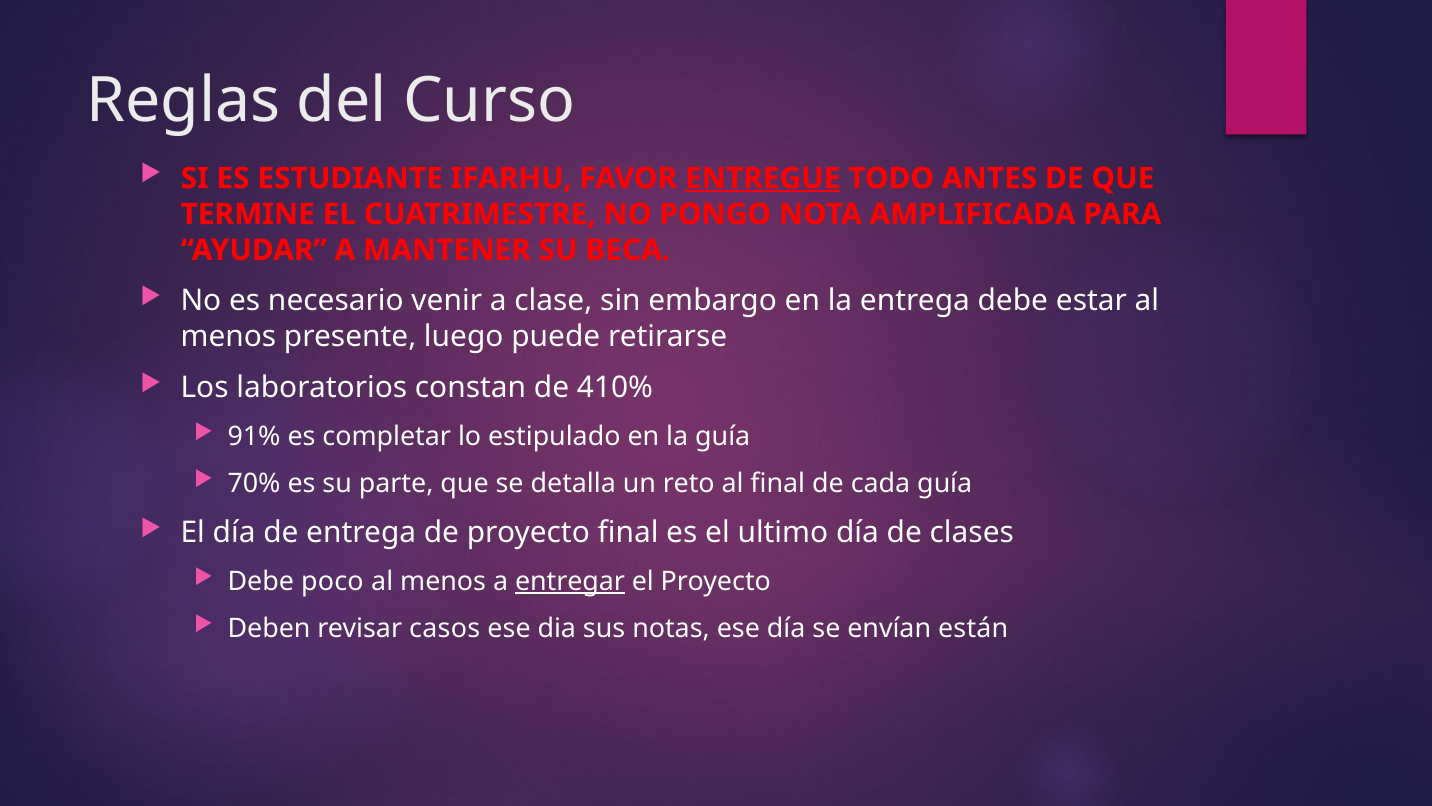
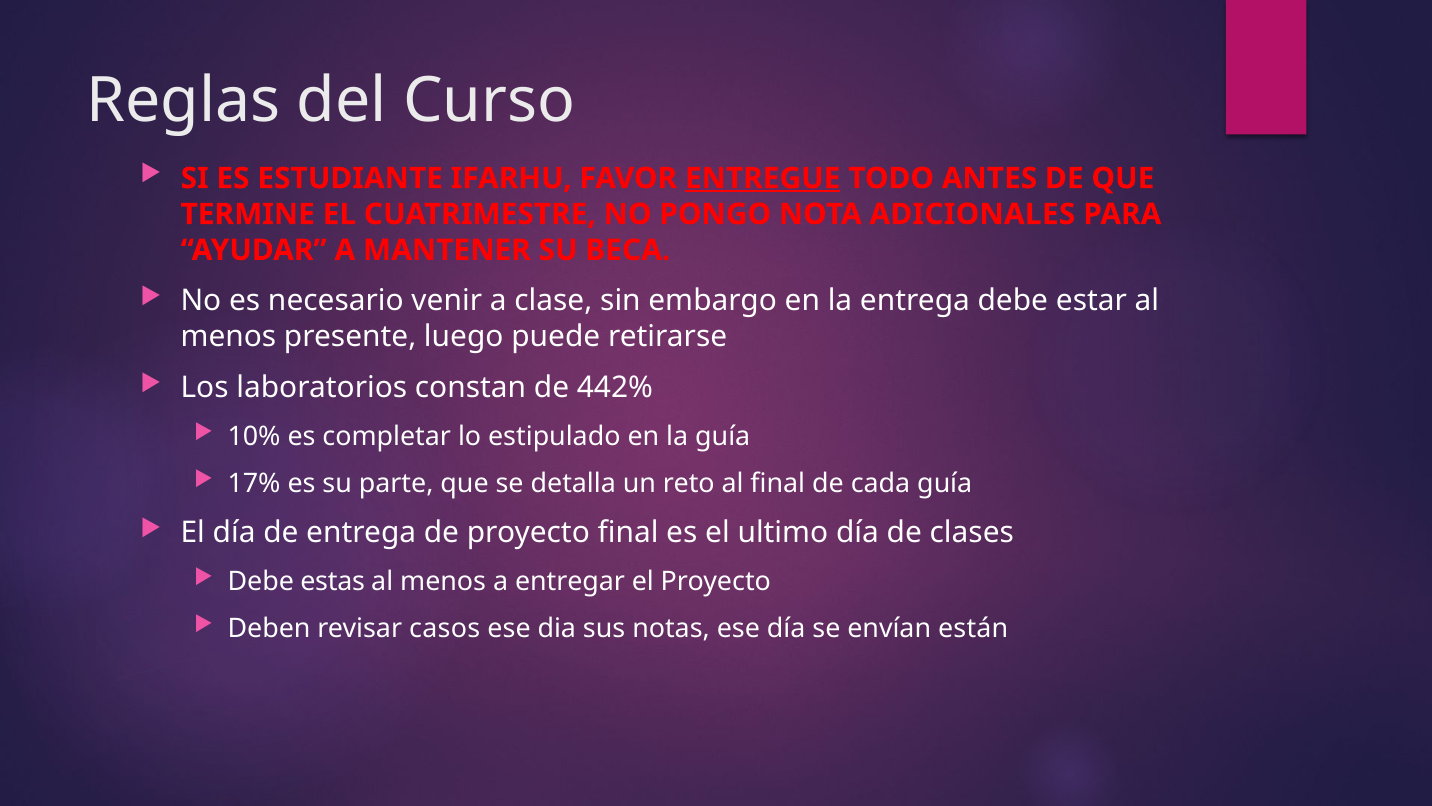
AMPLIFICADA: AMPLIFICADA -> ADICIONALES (972, 214)
410%: 410% -> 442% (615, 387)
91%: 91% -> 10% (254, 436)
70%: 70% -> 17% (254, 483)
poco: poco -> estas (333, 581)
entregar underline: present -> none (570, 581)
